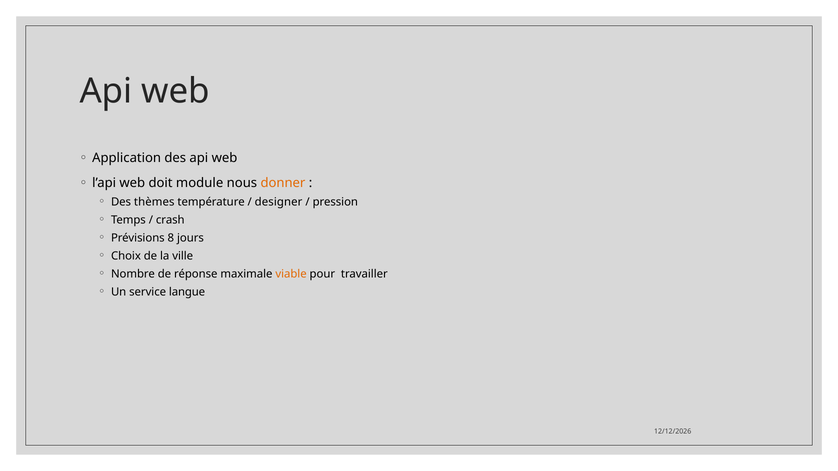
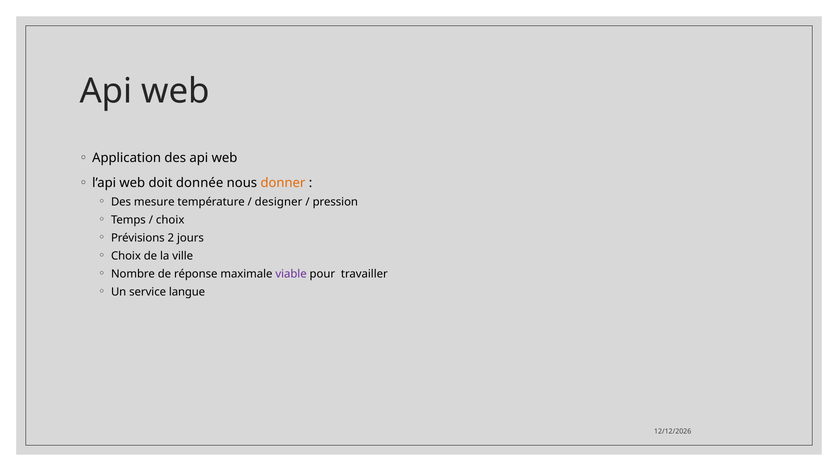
module: module -> donnée (200, 183)
thèmes: thèmes -> mesure (154, 202)
crash: crash -> choix (170, 220)
8: 8 -> 2 (171, 238)
viable colour: orange -> purple (291, 274)
